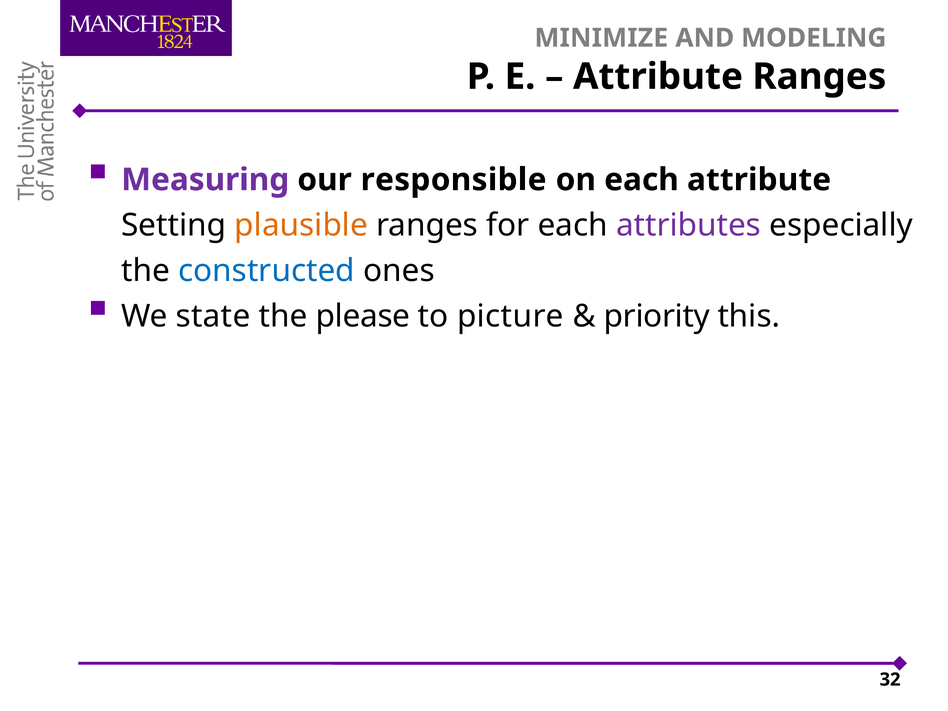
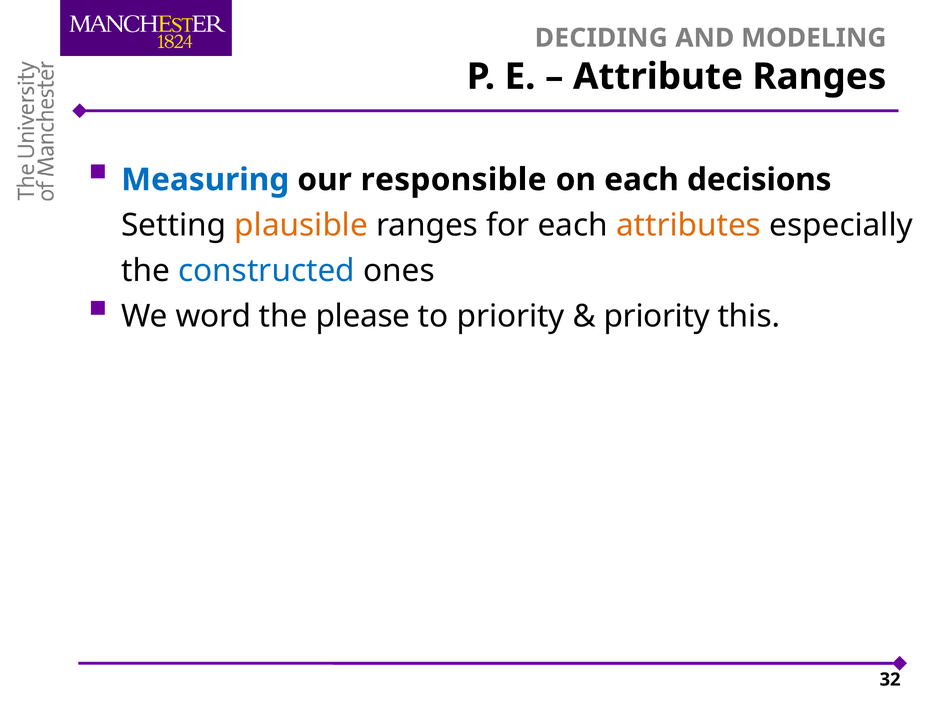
MINIMIZE: MINIMIZE -> DECIDING (601, 38)
Measuring colour: purple -> blue (205, 180)
each attribute: attribute -> decisions (759, 180)
attributes colour: purple -> orange (689, 225)
state: state -> word (213, 316)
to picture: picture -> priority (511, 316)
